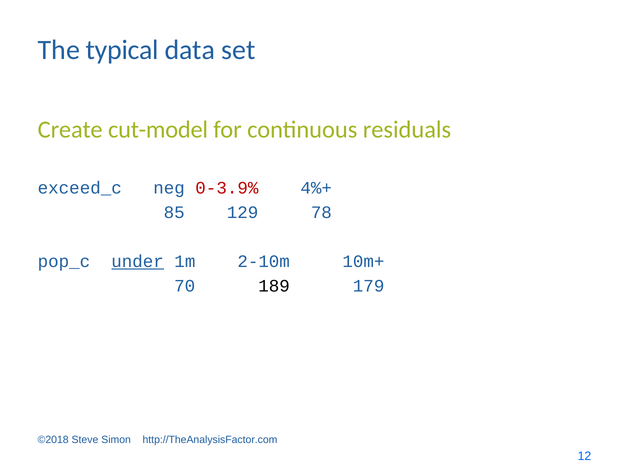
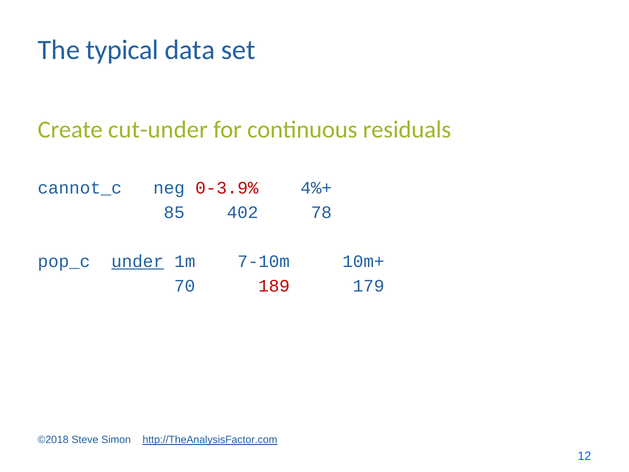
cut-model: cut-model -> cut-under (158, 130)
exceed_c: exceed_c -> cannot_c (80, 188)
129: 129 -> 402 (243, 212)
2-10m: 2-10m -> 7-10m (264, 261)
189 colour: black -> red (274, 286)
http://TheAnalysisFactor.com underline: none -> present (210, 440)
